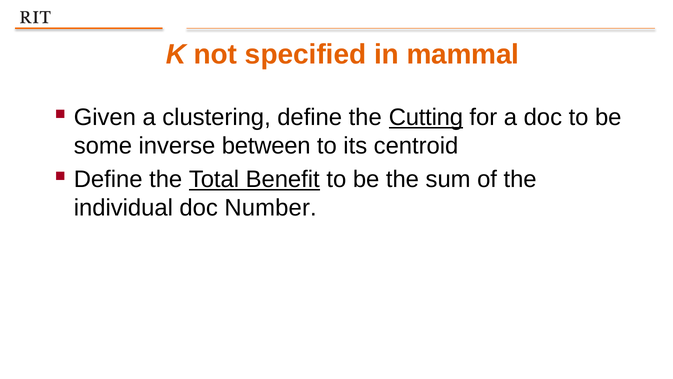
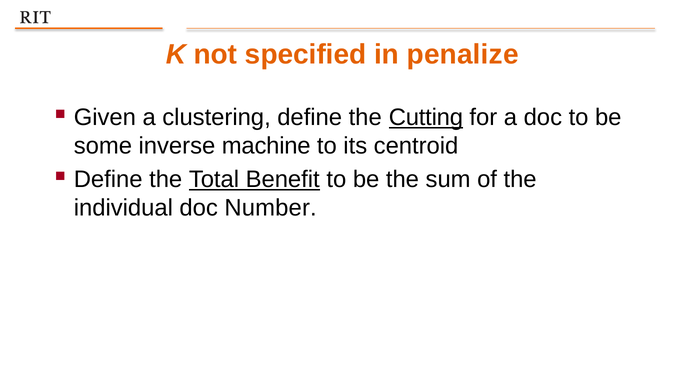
mammal: mammal -> penalize (463, 54)
between: between -> machine (266, 146)
